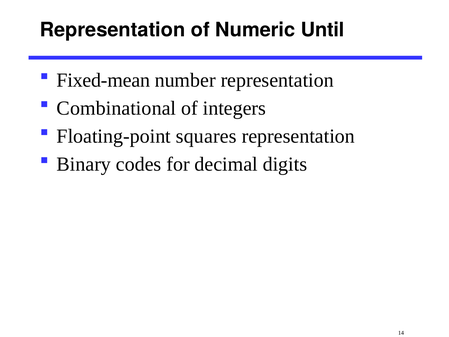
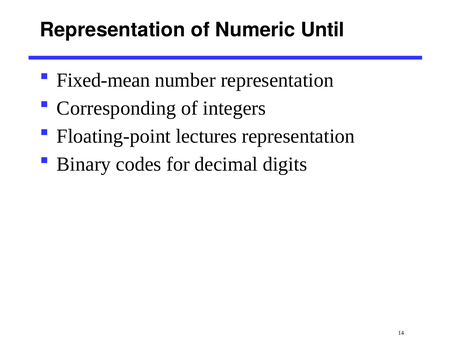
Combinational: Combinational -> Corresponding (116, 108)
squares: squares -> lectures (206, 136)
